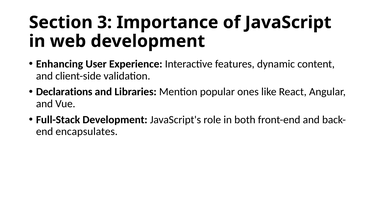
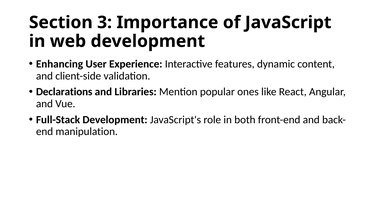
encapsulates: encapsulates -> manipulation (87, 132)
